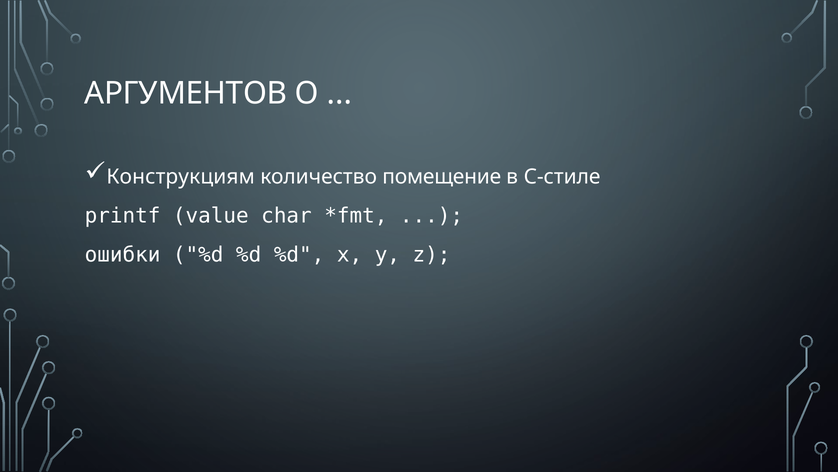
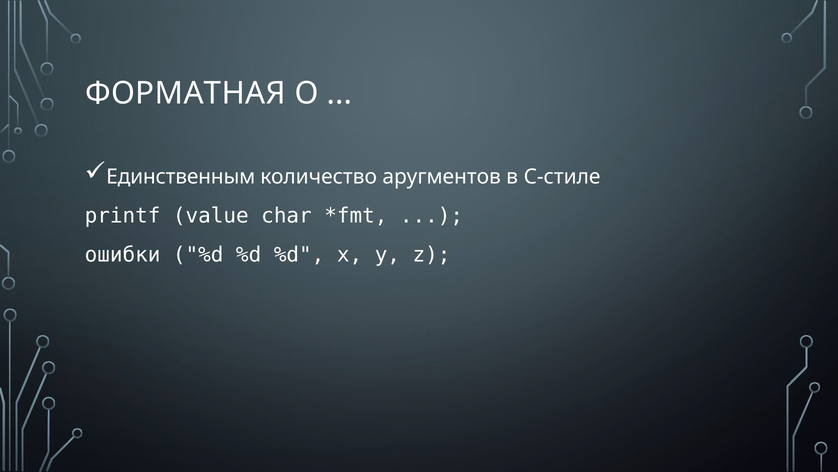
АРГУМЕНТОВ: АРГУМЕНТОВ -> ФОРМАТНАЯ (185, 93)
Конструкциям: Конструкциям -> Единственным (181, 177)
помещение: помещение -> аругментов (442, 177)
